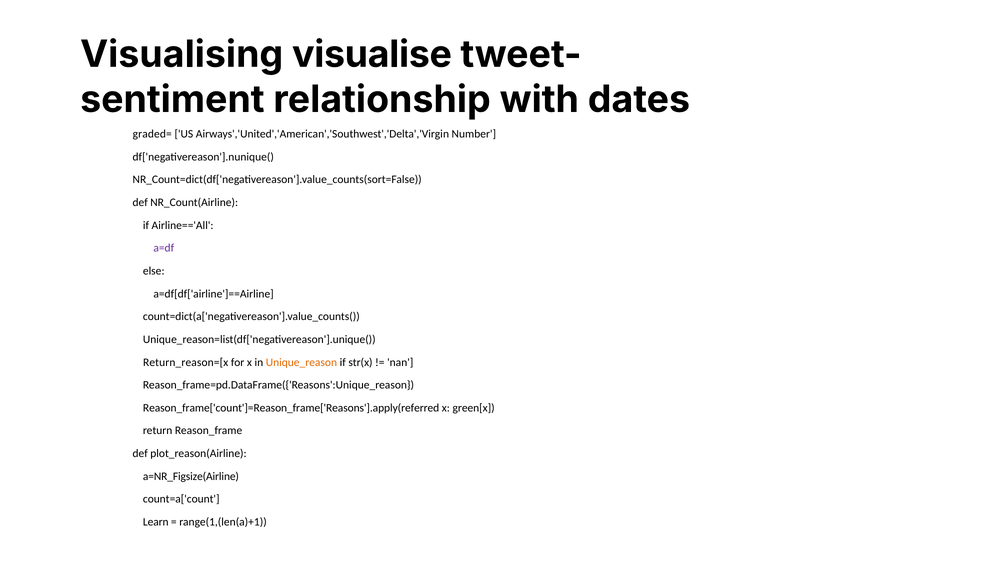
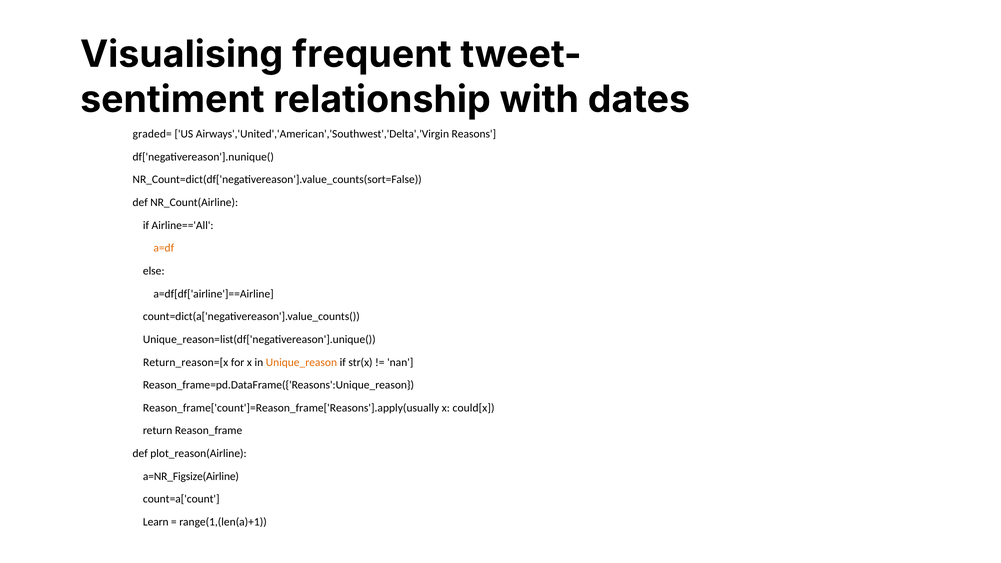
visualise: visualise -> frequent (372, 54)
Number: Number -> Reasons (474, 134)
a=df colour: purple -> orange (164, 248)
Reason_frame['count']=Reason_frame['Reasons'].apply(referred: Reason_frame['count']=Reason_frame['Reasons'].apply(referred -> Reason_frame['count']=Reason_frame['Reasons'].apply(usually (291, 408)
green[x: green[x -> could[x (474, 408)
